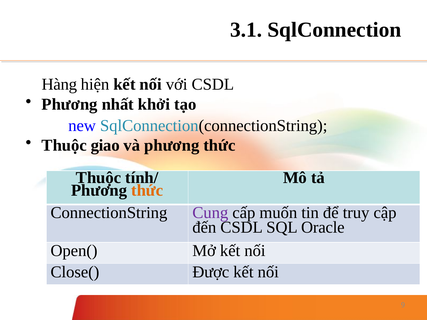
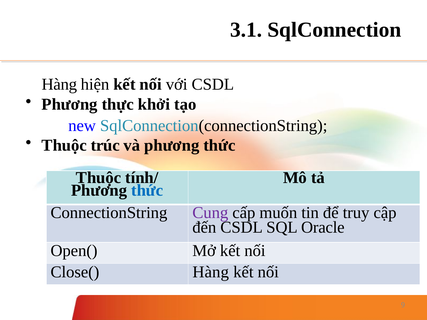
nhất: nhất -> thực (118, 104)
giao: giao -> trúc (105, 146)
thức colour: orange -> blue (147, 191)
Close( Được: Được -> Hàng (211, 272)
